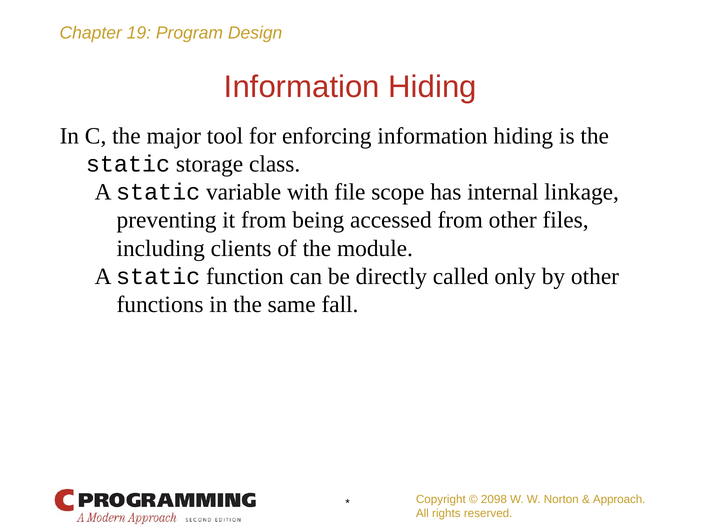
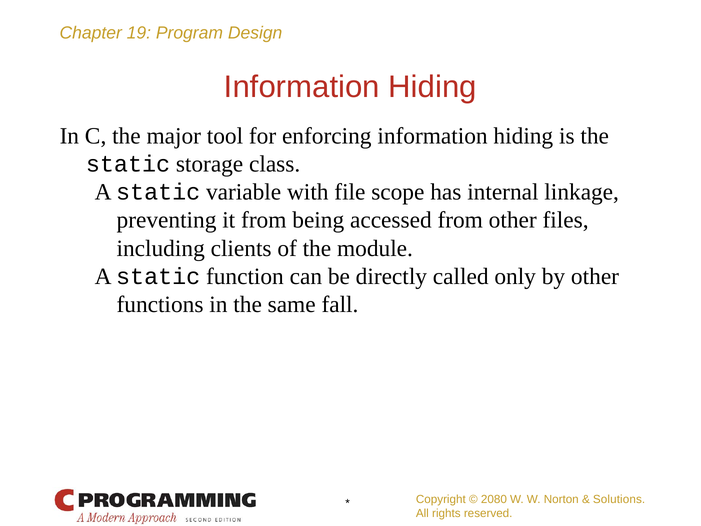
2098: 2098 -> 2080 (494, 499)
Approach: Approach -> Solutions (619, 499)
